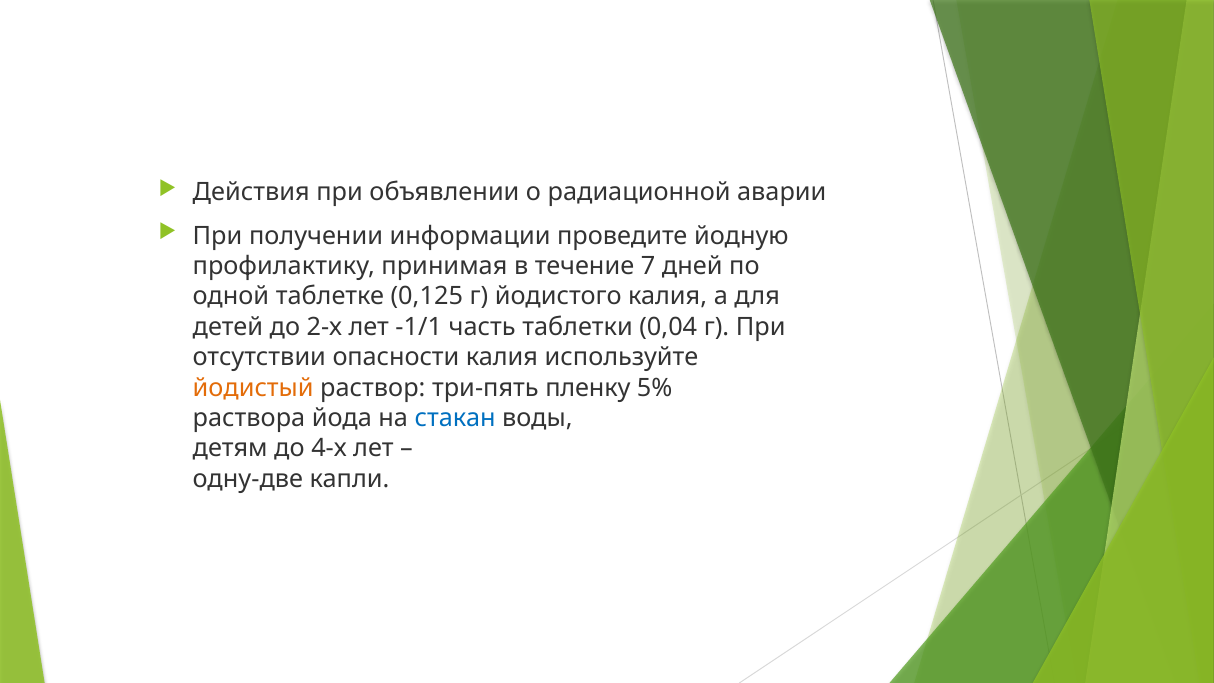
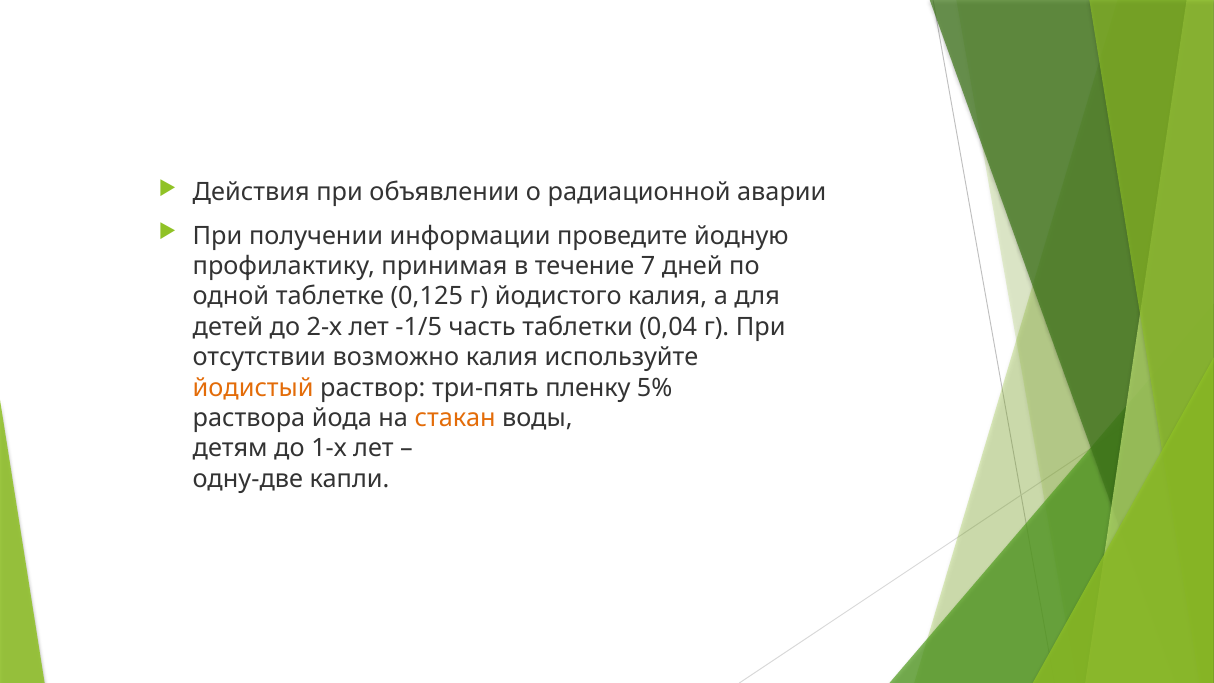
-1/1: -1/1 -> -1/5 (419, 327)
опасности: опасности -> возможно (396, 357)
стакан colour: blue -> orange (455, 418)
4-х: 4-х -> 1-х (329, 448)
